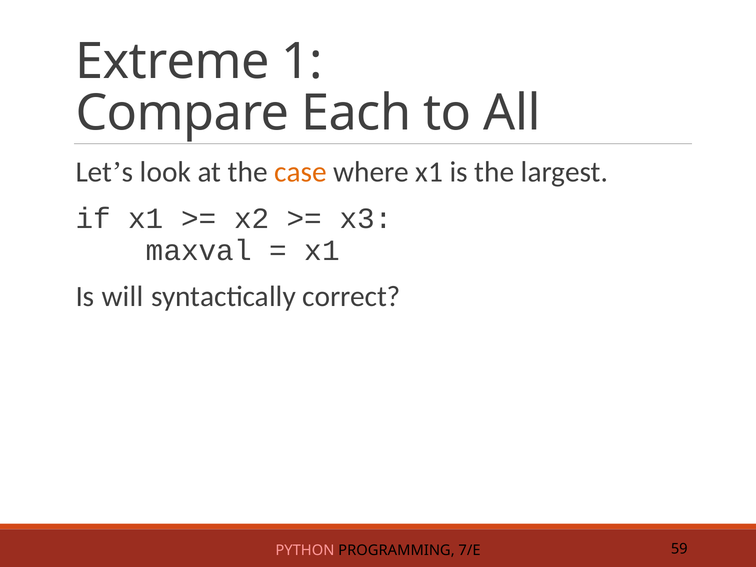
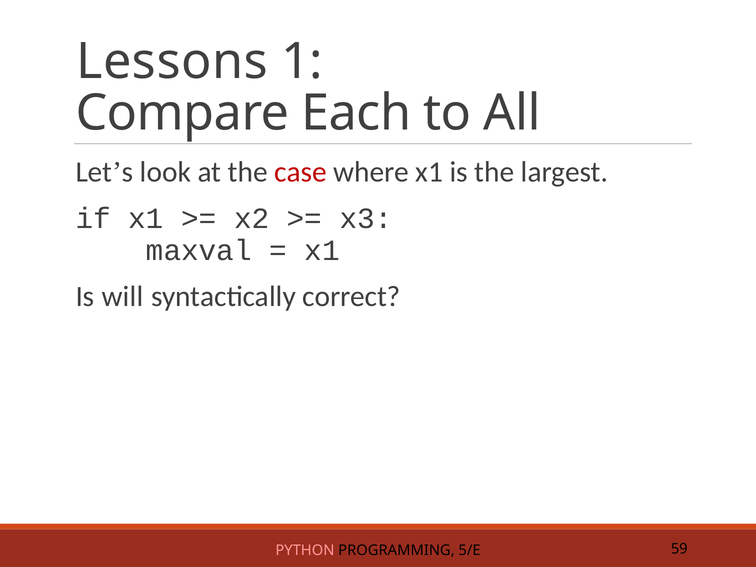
Extreme: Extreme -> Lessons (172, 62)
case colour: orange -> red (300, 172)
7/E: 7/E -> 5/E (470, 550)
